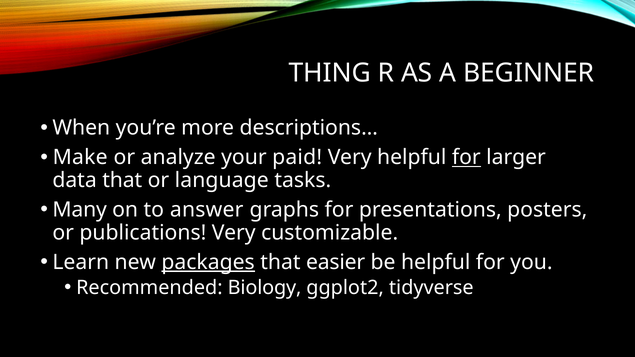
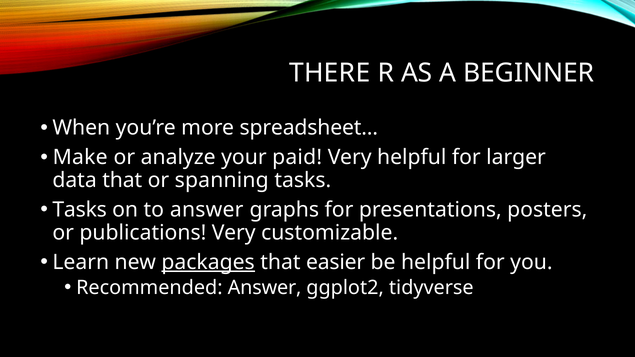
THING: THING -> THERE (330, 73)
descriptions…: descriptions… -> spreadsheet… (309, 128)
for underline: present -> none (466, 157)
language: language -> spanning (222, 180)
Many: Many -> Tasks (80, 210)
Recommended Biology: Biology -> Answer (265, 288)
